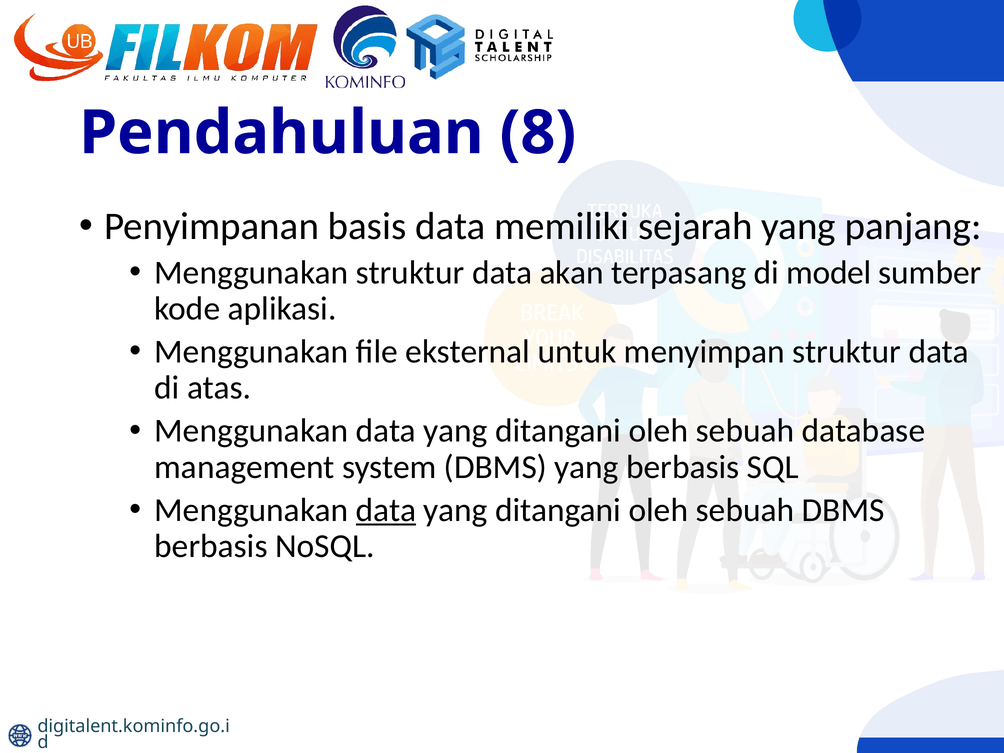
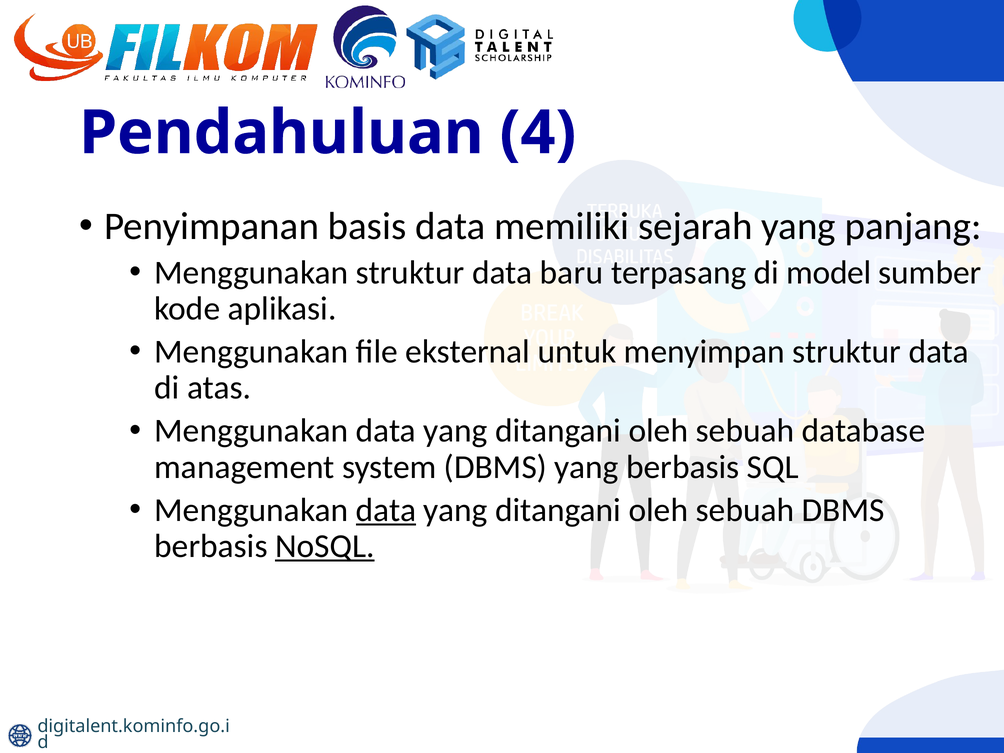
8: 8 -> 4 (538, 133)
akan: akan -> baru (571, 272)
NoSQL underline: none -> present (325, 546)
